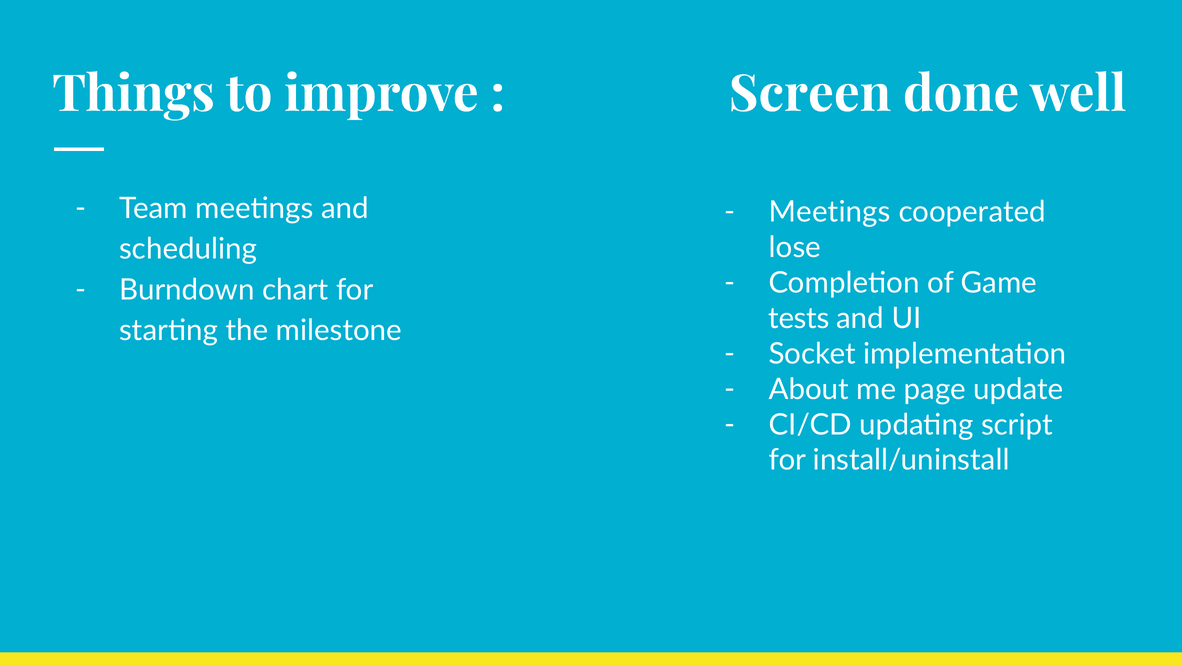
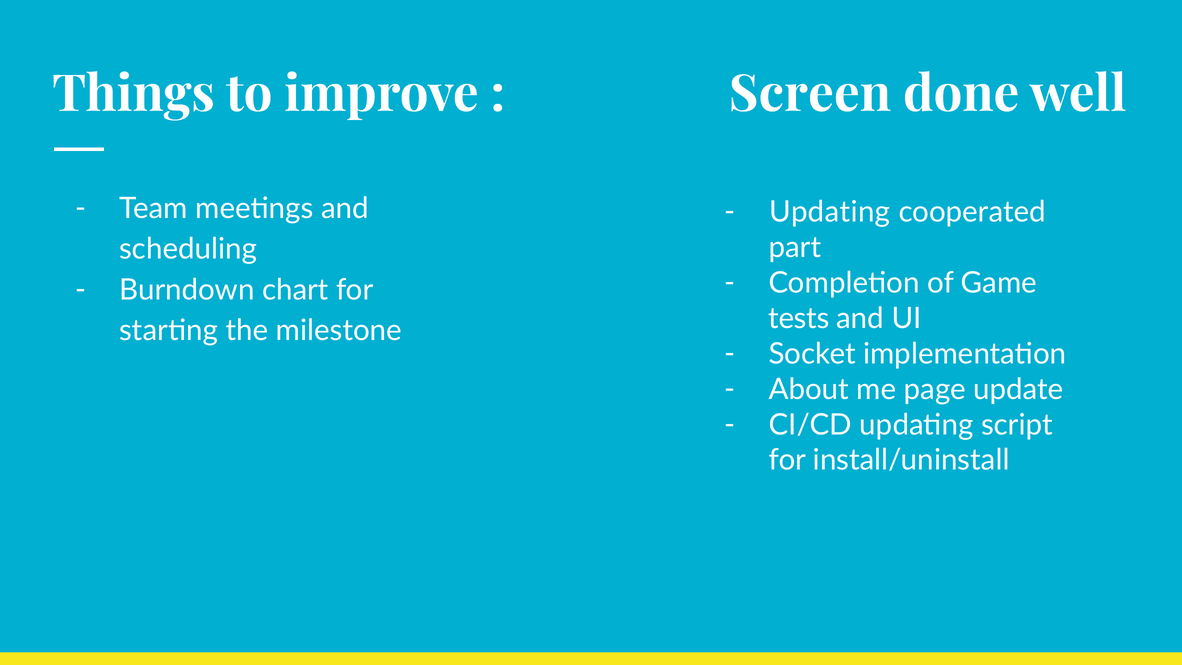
Meetings: Meetings -> Updating (830, 212)
lose: lose -> part (795, 247)
